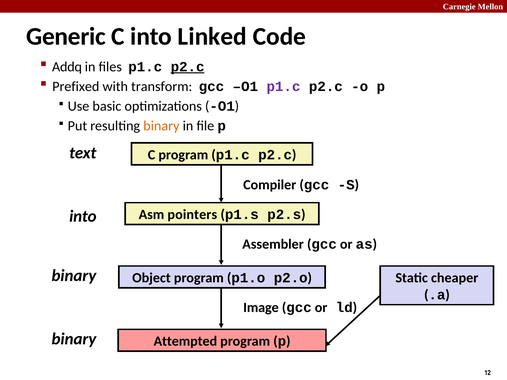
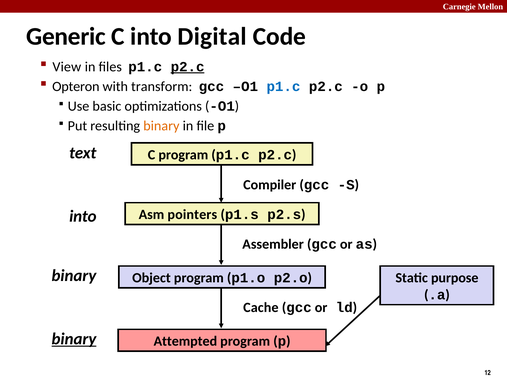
Linked: Linked -> Digital (212, 37)
Addq: Addq -> View (67, 67)
Prefixed: Prefixed -> Opteron (76, 87)
p1.c colour: purple -> blue (283, 87)
cheaper: cheaper -> purpose (455, 278)
Image: Image -> Cache (261, 308)
binary underline: none -> present (74, 339)
